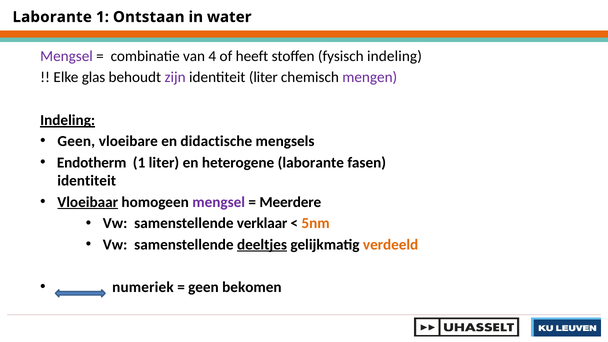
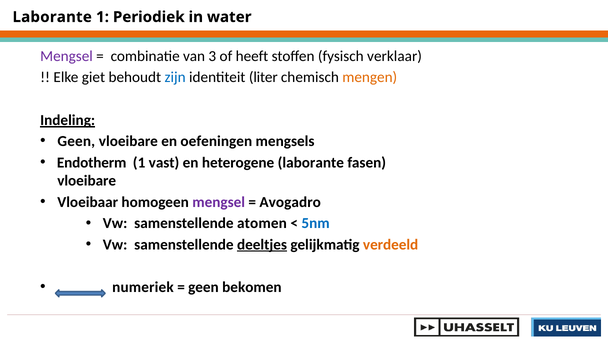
Ontstaan: Ontstaan -> Periodiek (149, 17)
4: 4 -> 3 (212, 56)
fysisch indeling: indeling -> verklaar (395, 56)
glas: glas -> giet (93, 77)
zijn colour: purple -> blue (175, 77)
mengen colour: purple -> orange (370, 77)
didactische: didactische -> oefeningen (216, 141)
1 liter: liter -> vast (164, 163)
identiteit: identiteit -> vloeibare (87, 181)
Vloeibaar underline: present -> none (88, 202)
Meerdere: Meerdere -> Avogadro (290, 202)
verklaar: verklaar -> atomen (262, 223)
5nm colour: orange -> blue (316, 223)
